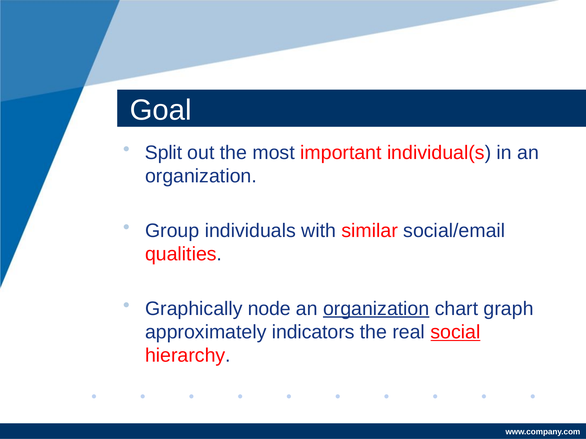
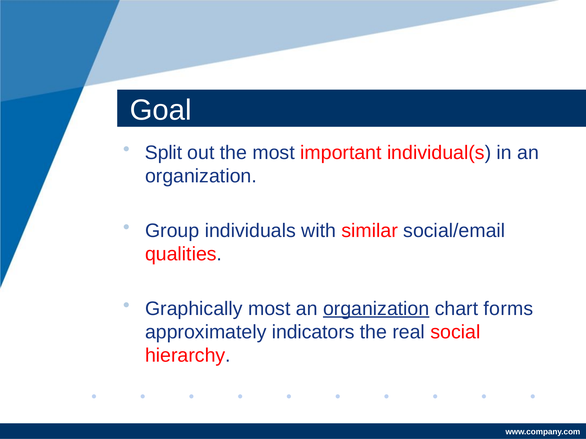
Graphically node: node -> most (269, 309)
graph: graph -> forms (508, 309)
social underline: present -> none (455, 332)
